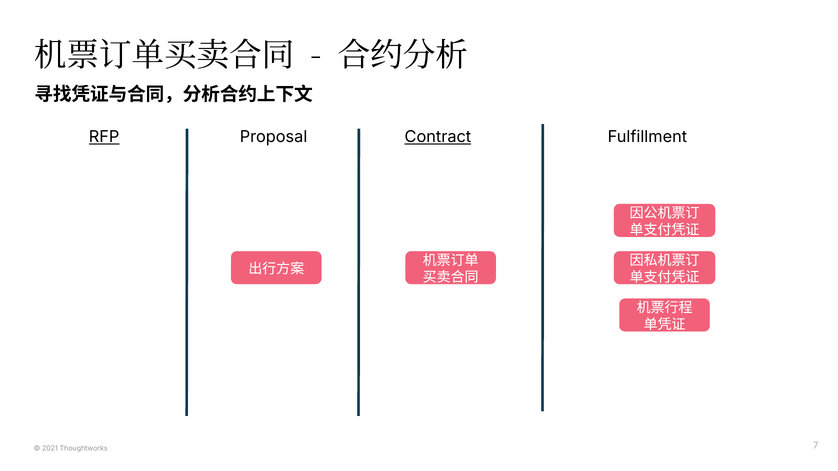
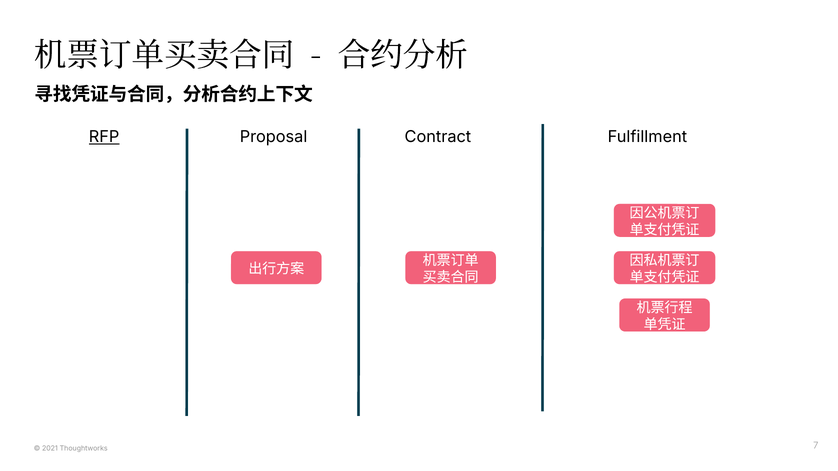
Contract underline: present -> none (438, 137)
